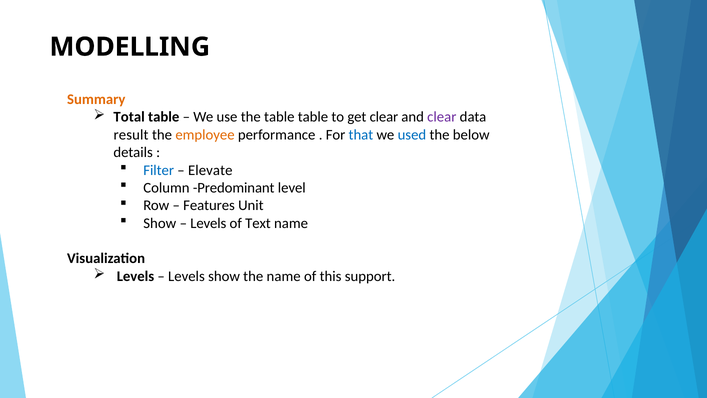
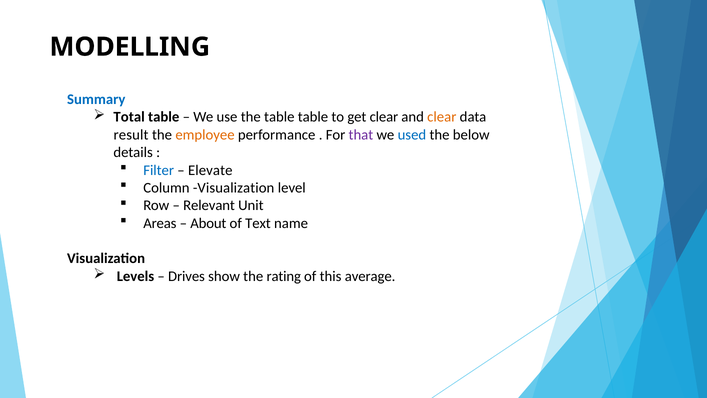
Summary colour: orange -> blue (96, 99)
clear colour: purple -> orange (442, 117)
that colour: blue -> purple (361, 135)
Column Predominant: Predominant -> Visualization (234, 188)
Features: Features -> Relevant (209, 205)
Show: Show -> Areas (160, 223)
Levels: Levels -> About (208, 223)
Levels: Levels -> Drives (186, 276)
the name: name -> rating (284, 276)
support: support -> average (370, 276)
